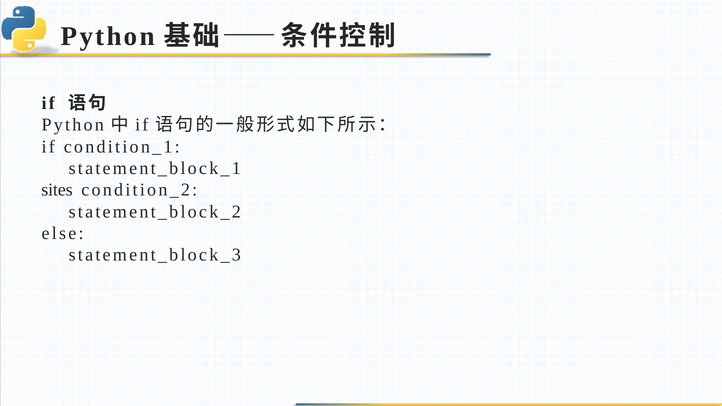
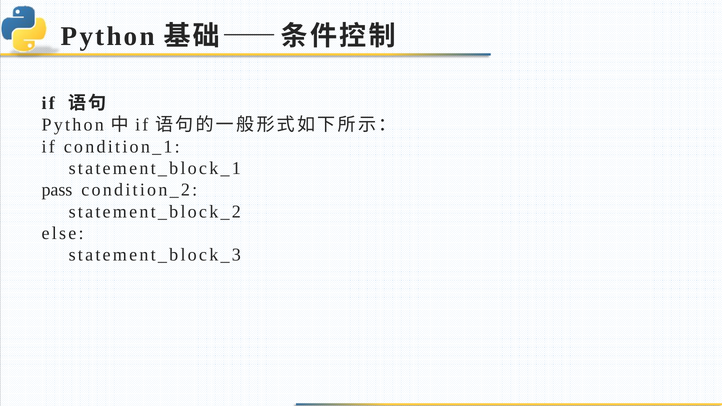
sites: sites -> pass (57, 190)
